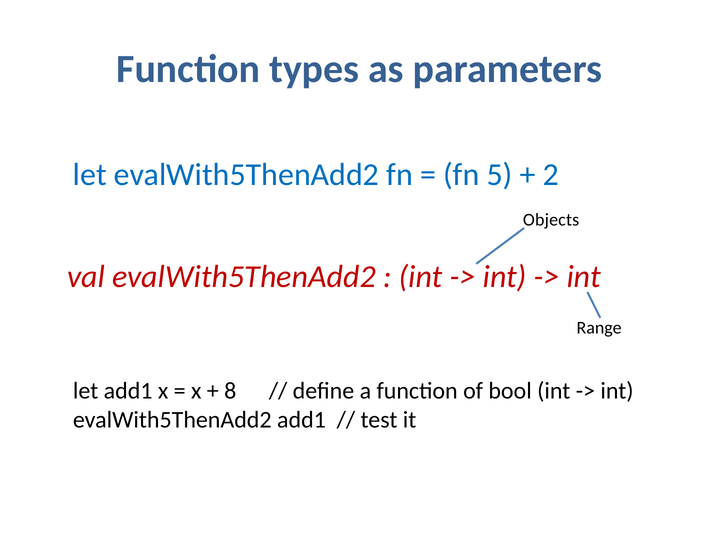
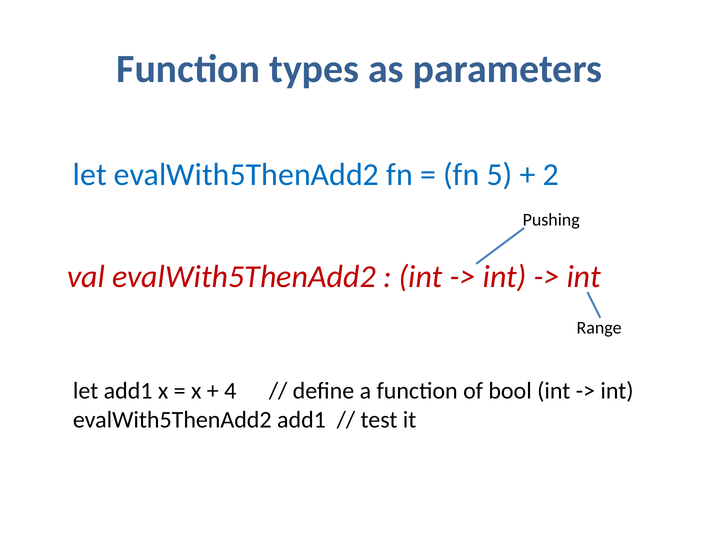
Objects: Objects -> Pushing (551, 220)
8: 8 -> 4 (230, 391)
